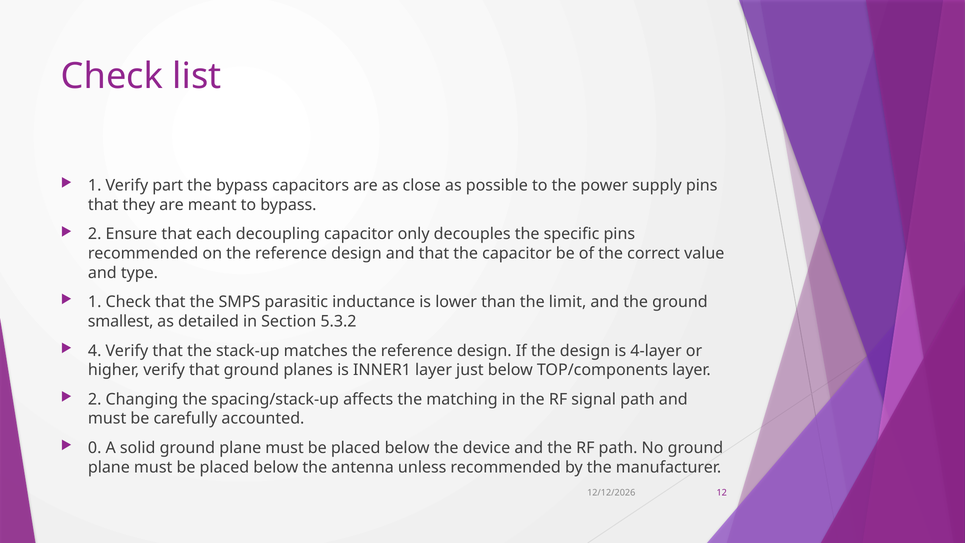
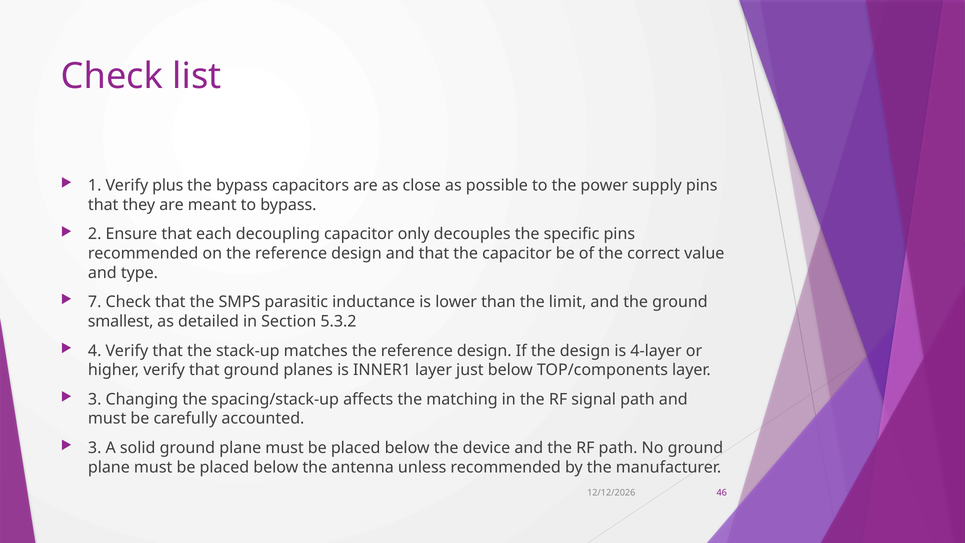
part: part -> plus (168, 185)
1: 1 -> 7 (95, 302)
2: 2 -> 3 (95, 399)
0: 0 -> 3 (95, 448)
12: 12 -> 46 (722, 493)
